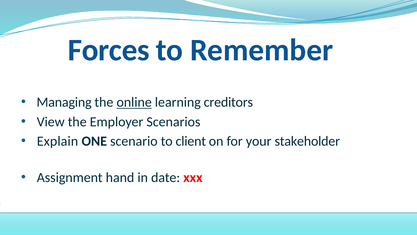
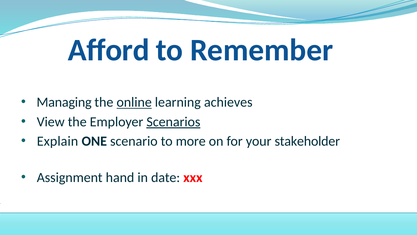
Forces: Forces -> Afford (109, 50)
creditors: creditors -> achieves (228, 102)
Scenarios underline: none -> present (173, 122)
client: client -> more (191, 141)
